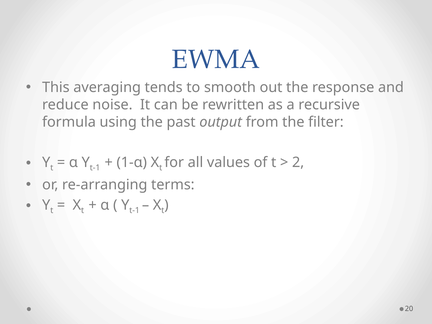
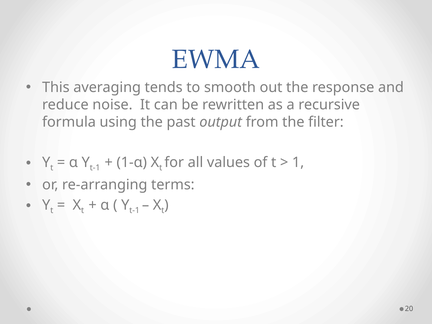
2: 2 -> 1 (298, 162)
